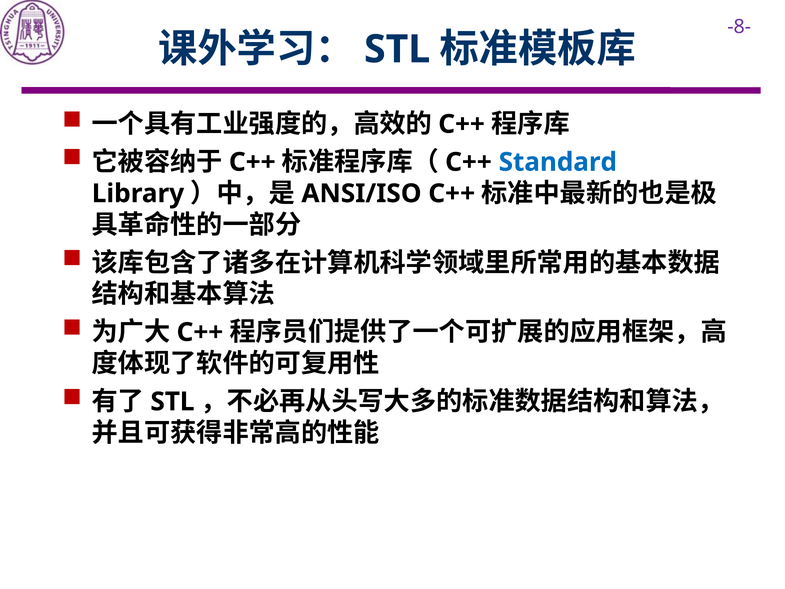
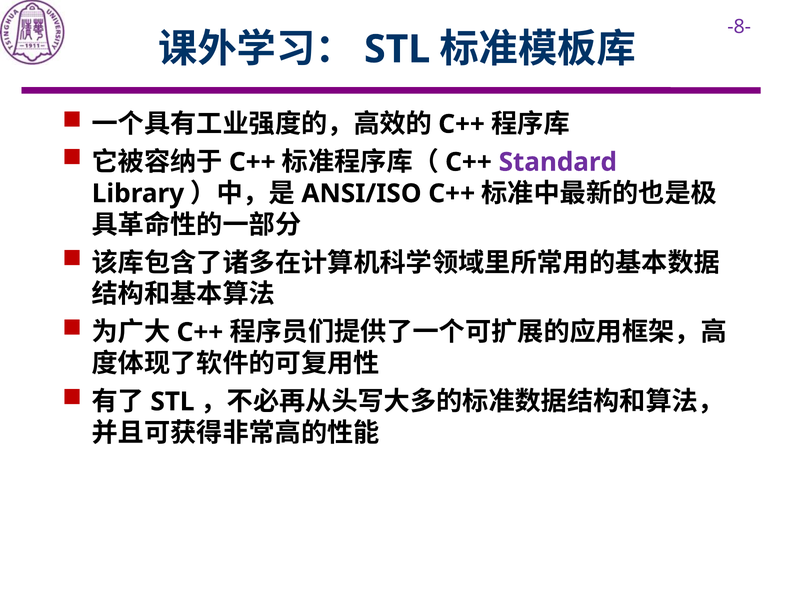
Standard colour: blue -> purple (558, 162)
